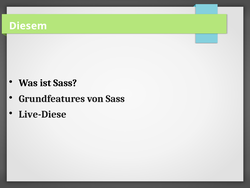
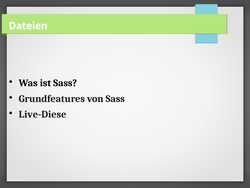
Diesem: Diesem -> Dateien (28, 26)
